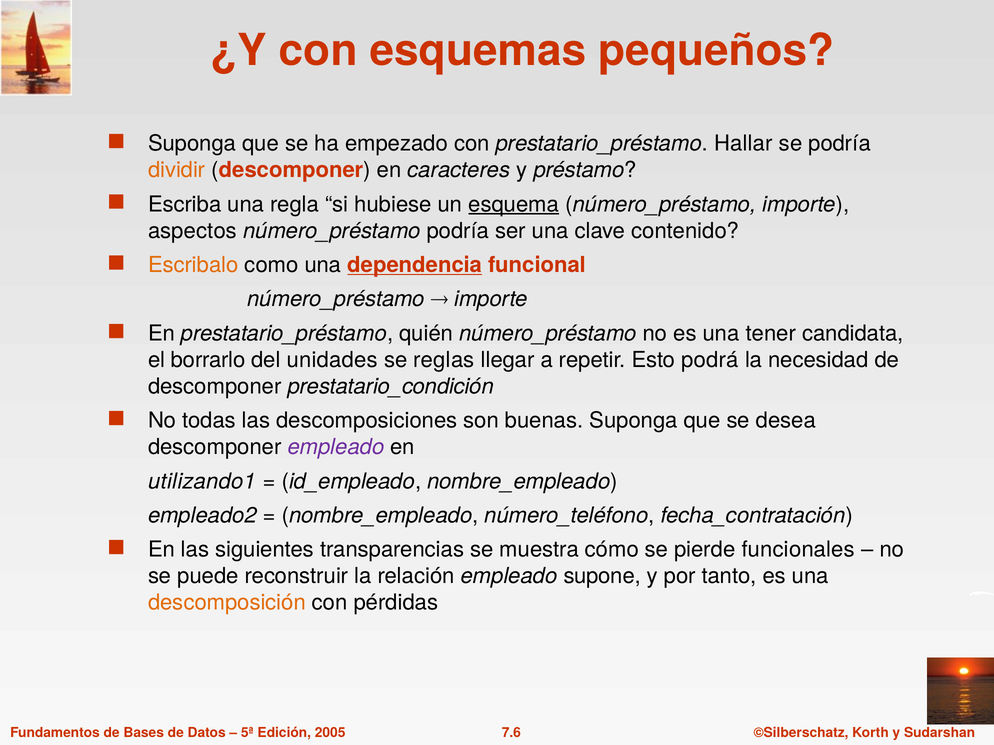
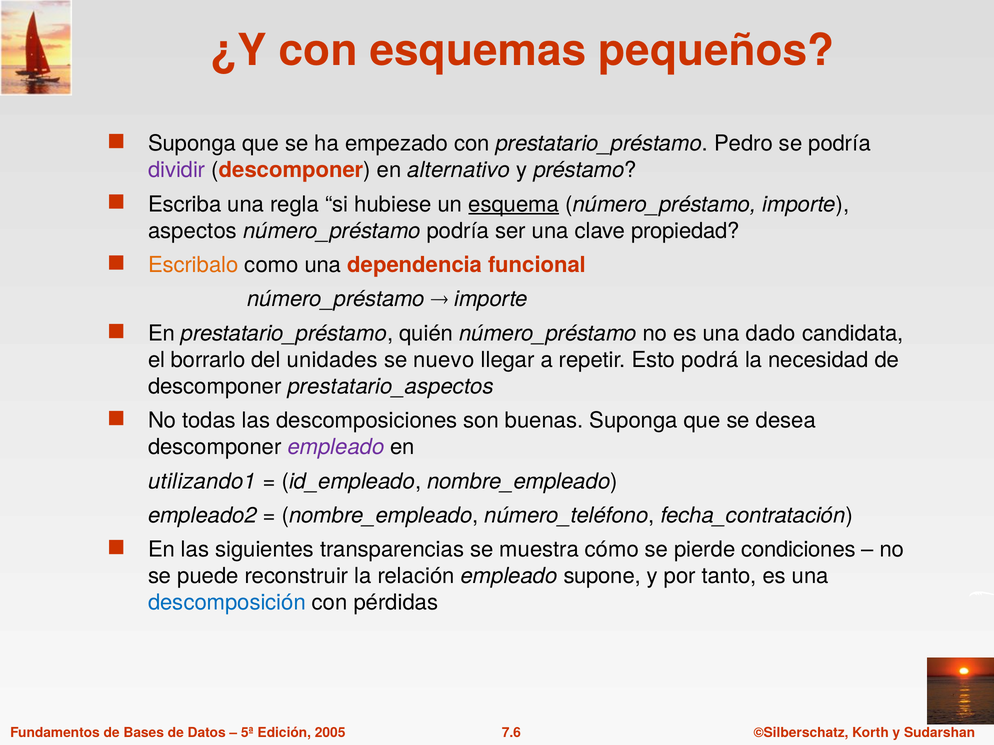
Hallar: Hallar -> Pedro (743, 144)
dividir colour: orange -> purple (177, 170)
caracteres: caracteres -> alternativo (459, 170)
contenido: contenido -> propiedad (685, 231)
dependencia underline: present -> none (415, 265)
tener: tener -> dado (771, 334)
reglas: reglas -> nuevo (444, 360)
prestatario_condición: prestatario_condición -> prestatario_aspectos (391, 387)
funcionales: funcionales -> condiciones (798, 550)
descomposición colour: orange -> blue (227, 603)
